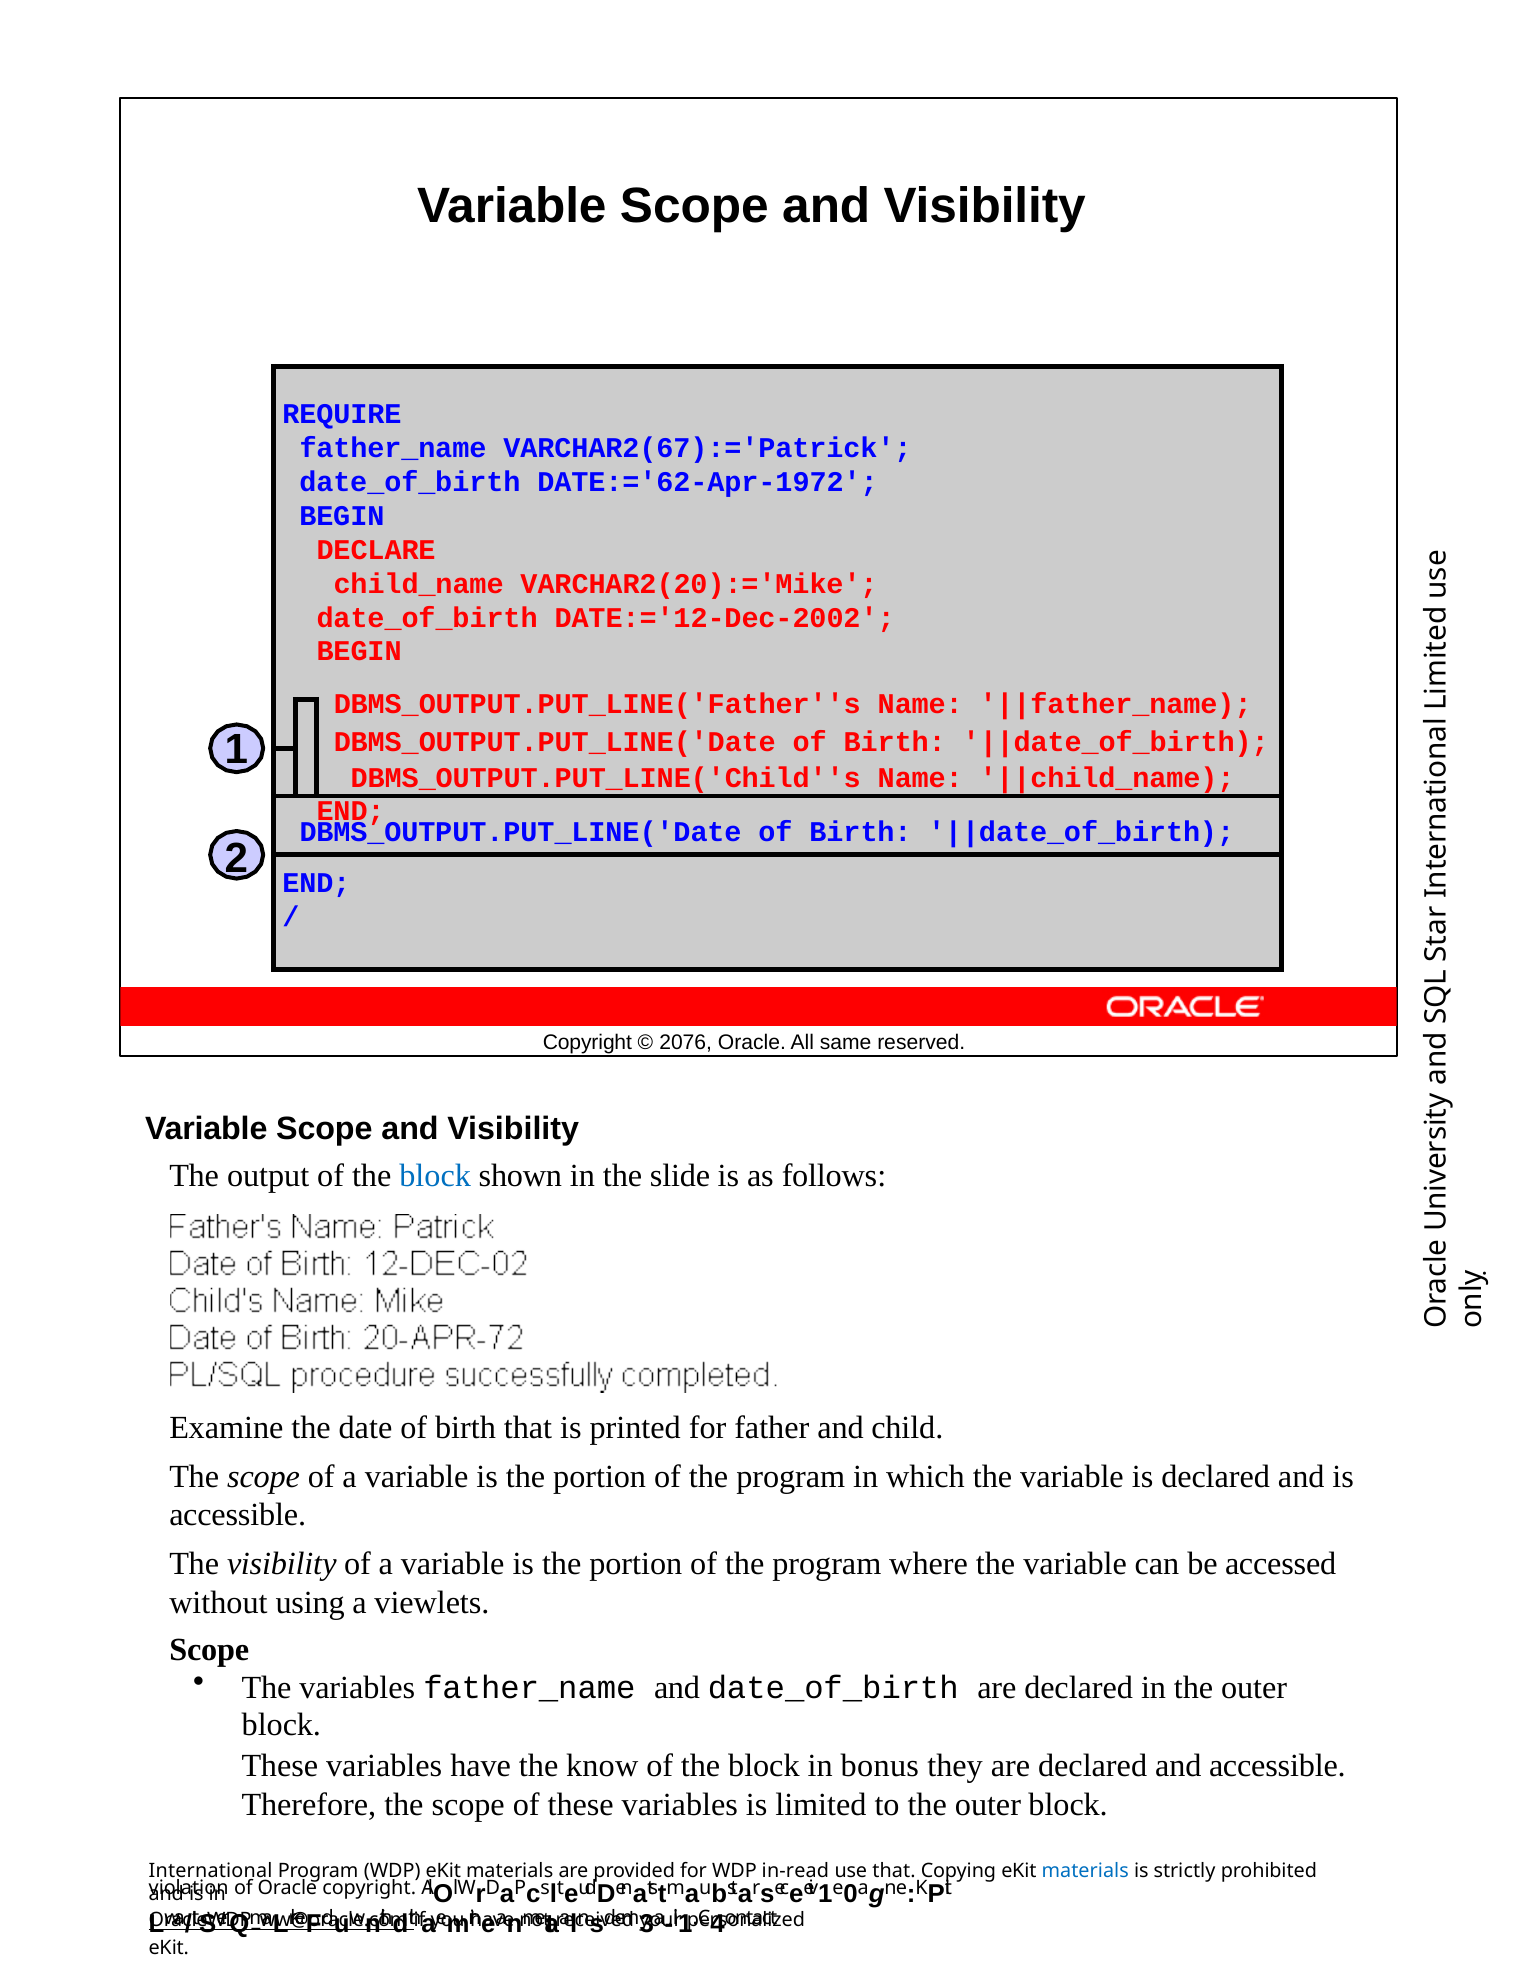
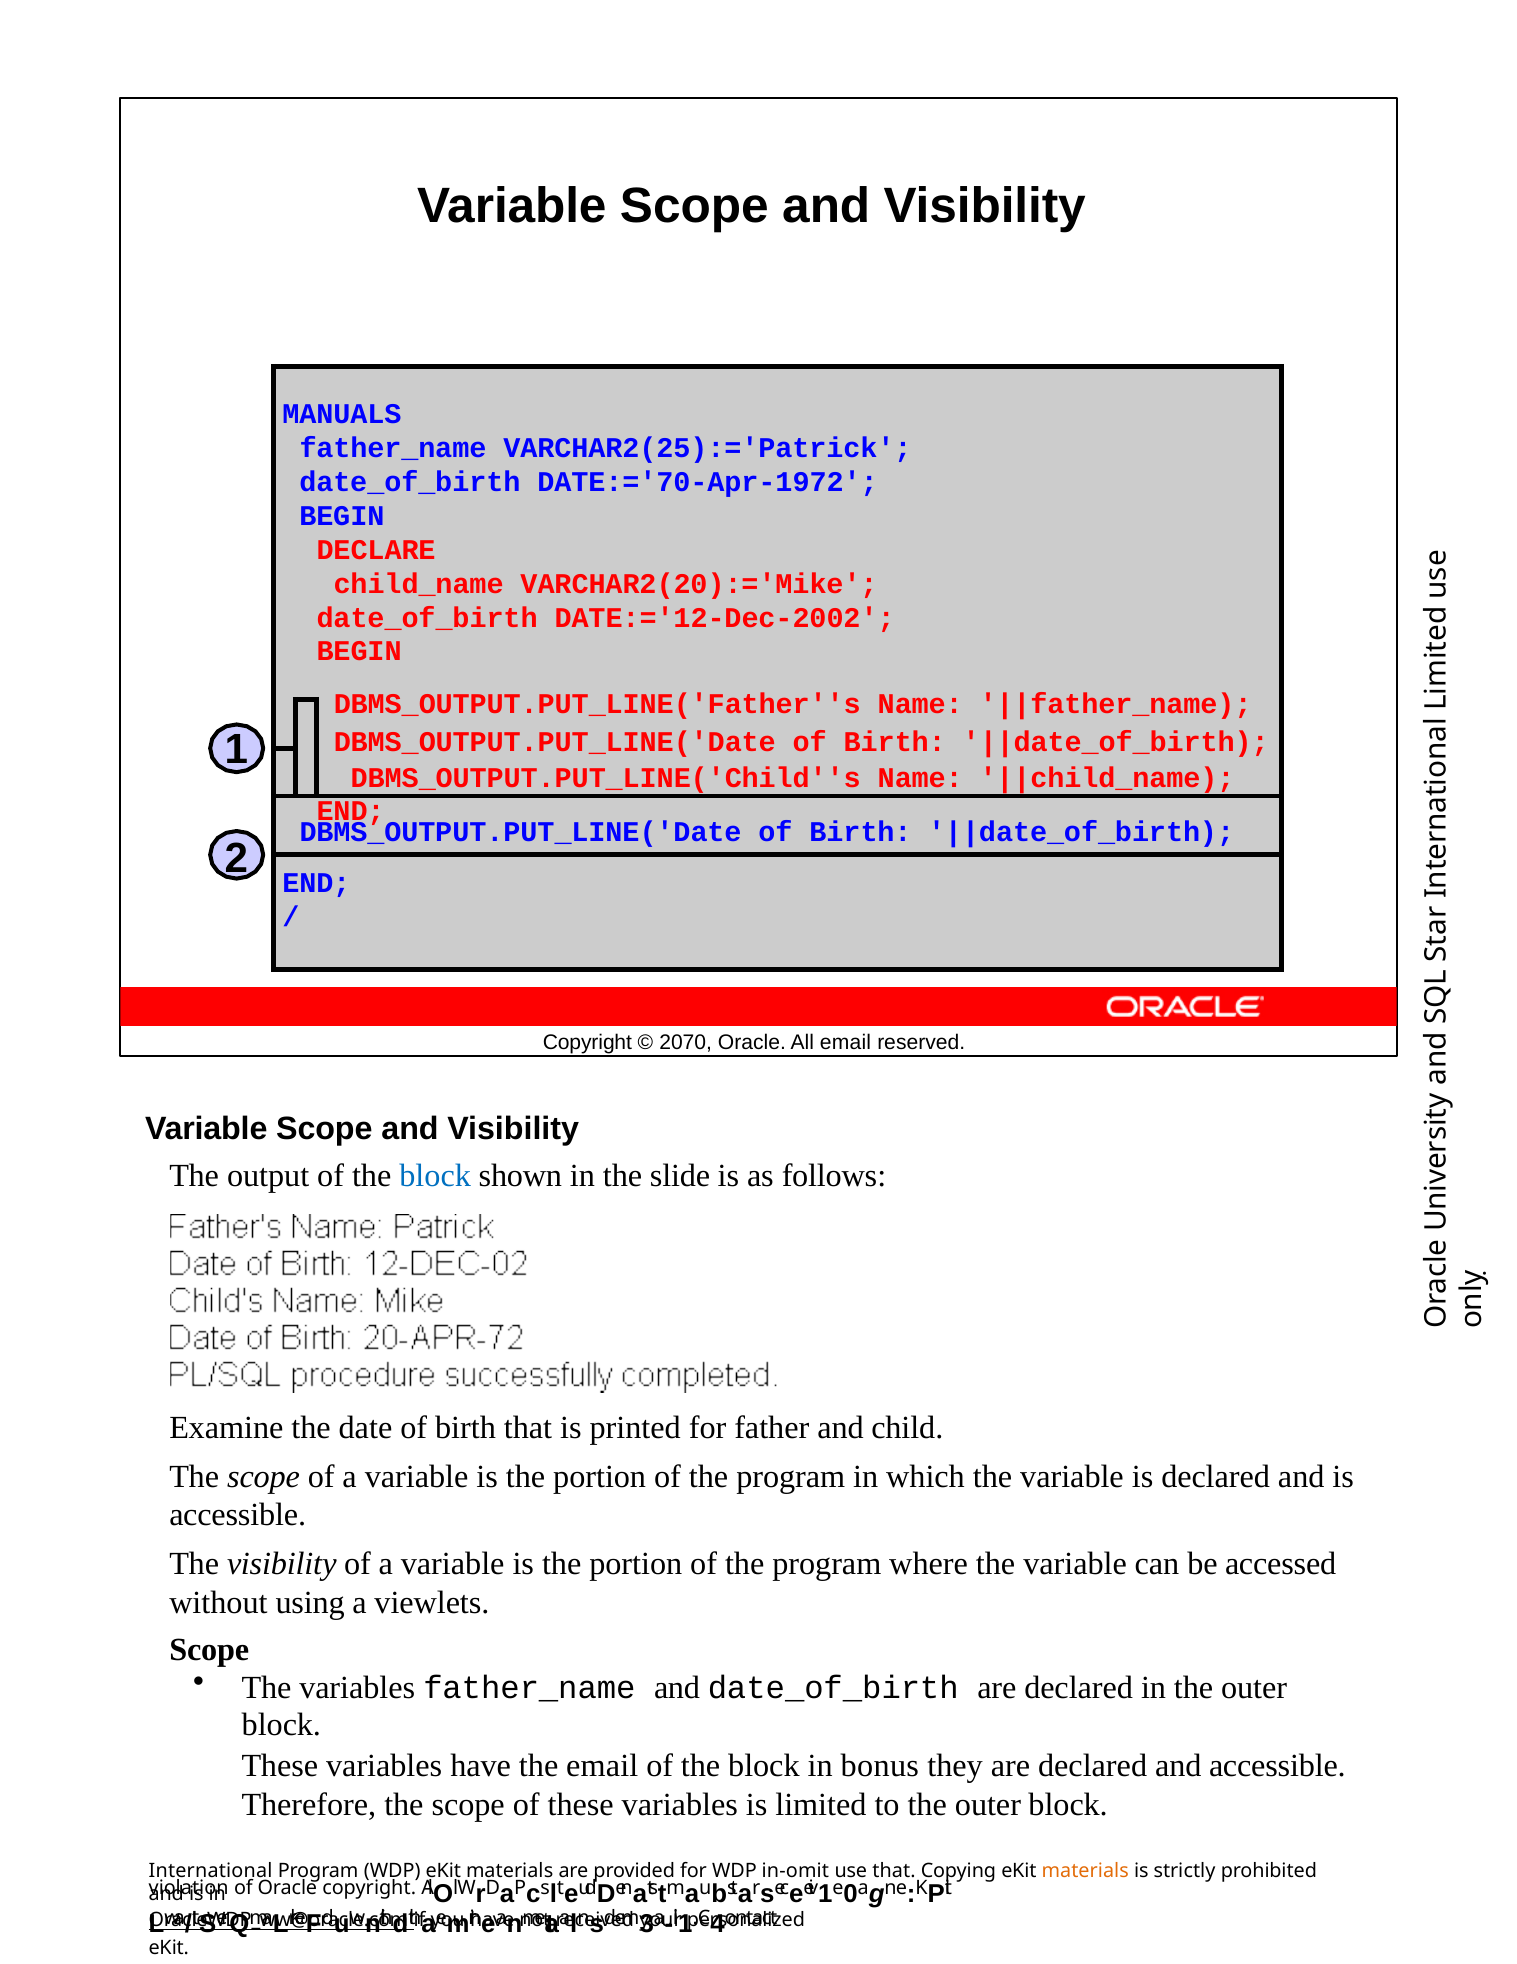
REQUIRE: REQUIRE -> MANUALS (342, 414)
VARCHAR2(67):='Patrick: VARCHAR2(67):='Patrick -> VARCHAR2(25):='Patrick (707, 448)
DATE:='62-Apr-1972: DATE:='62-Apr-1972 -> DATE:='70-Apr-1972 (707, 482)
2076: 2076 -> 2070 (686, 1042)
All same: same -> email (846, 1042)
the know: know -> email (602, 1765)
in-read: in-read -> in-omit (795, 1870)
materials colour: blue -> orange (1085, 1870)
